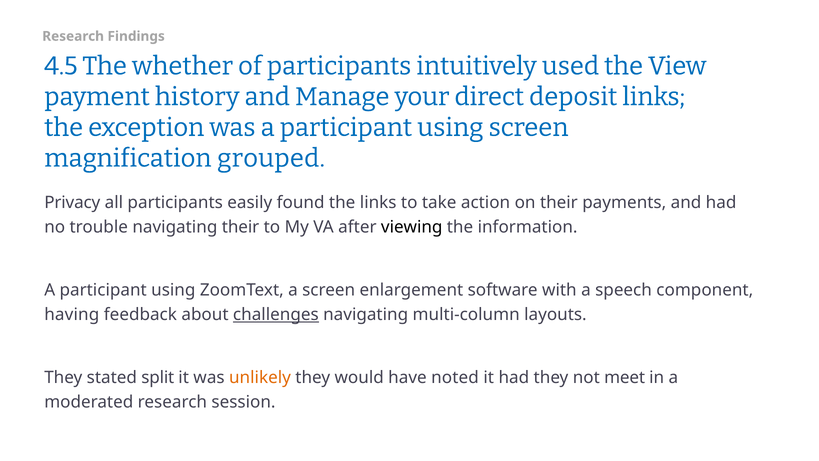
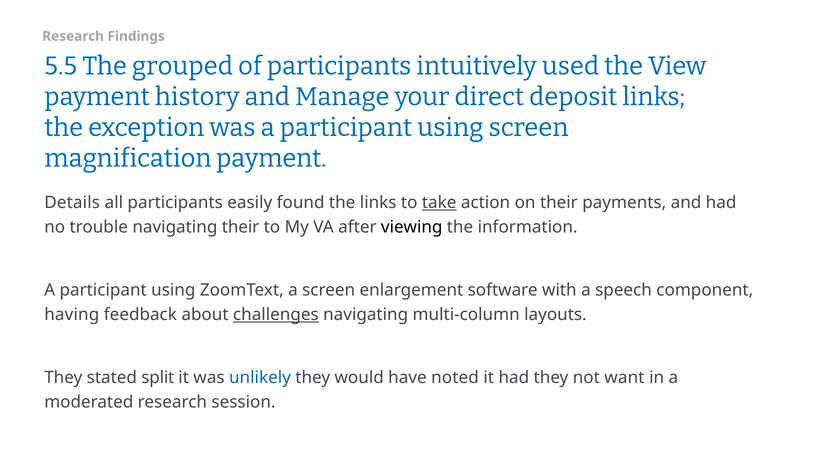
4.5: 4.5 -> 5.5 (61, 66)
whether: whether -> grouped (182, 66)
magnification grouped: grouped -> payment (271, 158)
Privacy: Privacy -> Details (72, 203)
take underline: none -> present (439, 203)
unlikely colour: orange -> blue (260, 377)
meet: meet -> want (624, 377)
